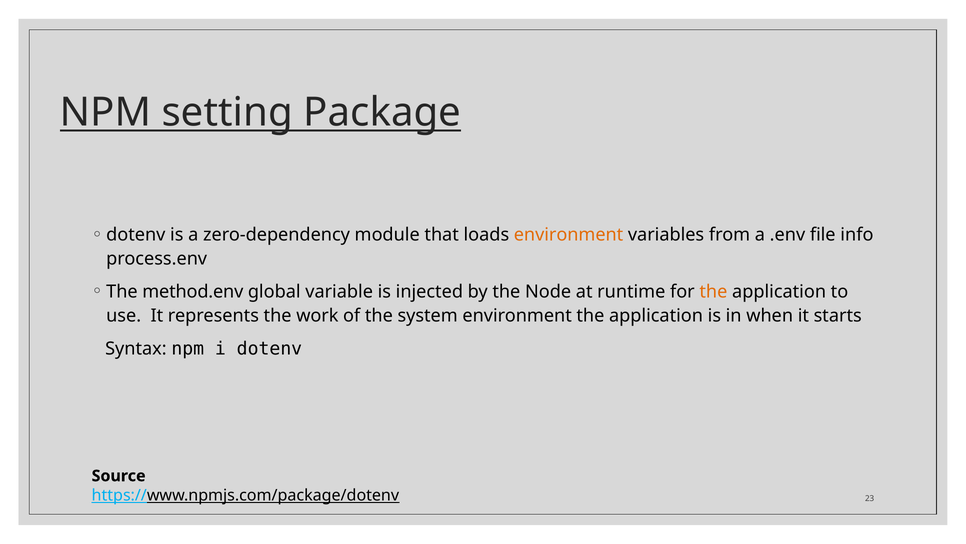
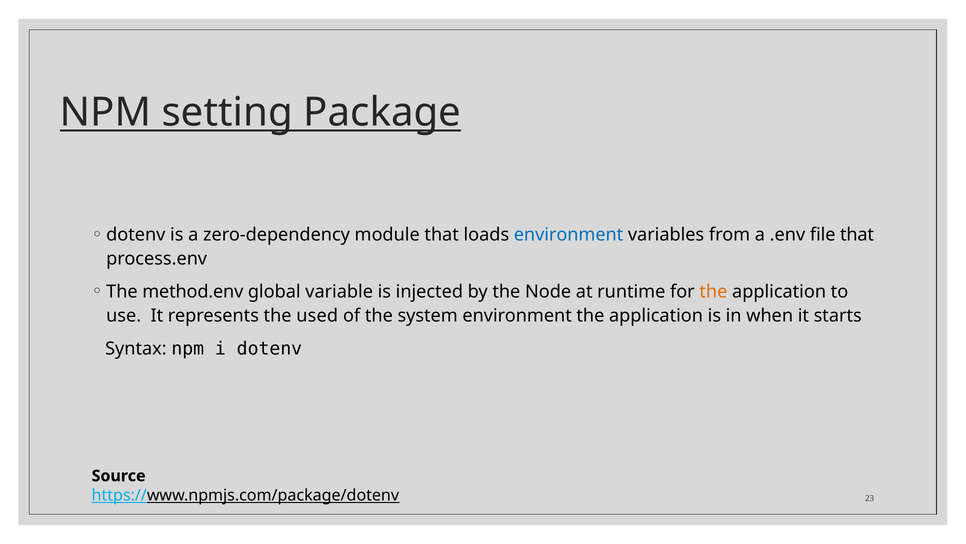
environment colour: orange -> blue (569, 235)
file info: info -> that (857, 235)
work: work -> used (317, 315)
